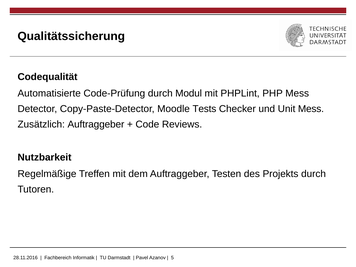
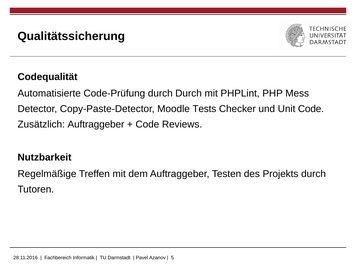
durch Modul: Modul -> Durch (189, 93)
Unit Mess: Mess -> Code (311, 109)
